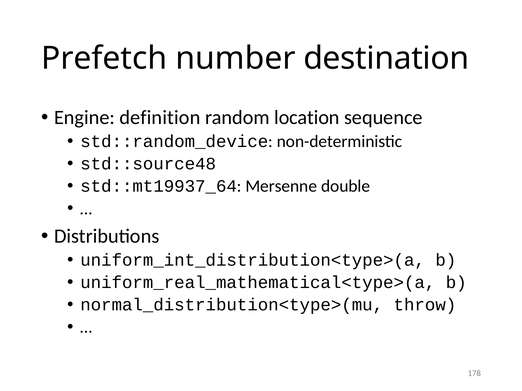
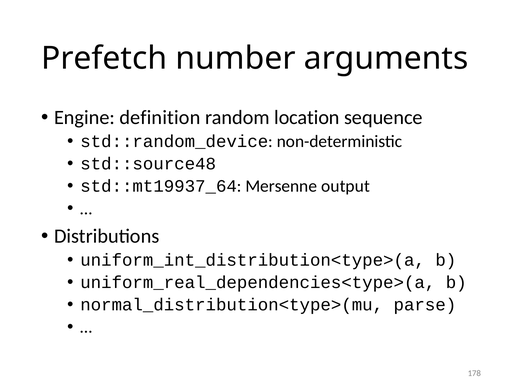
destination: destination -> arguments (386, 58)
double: double -> output (346, 186)
uniform_real_mathematical<type>(a: uniform_real_mathematical<type>(a -> uniform_real_dependencies<type>(a (258, 283)
throw: throw -> parse (425, 305)
